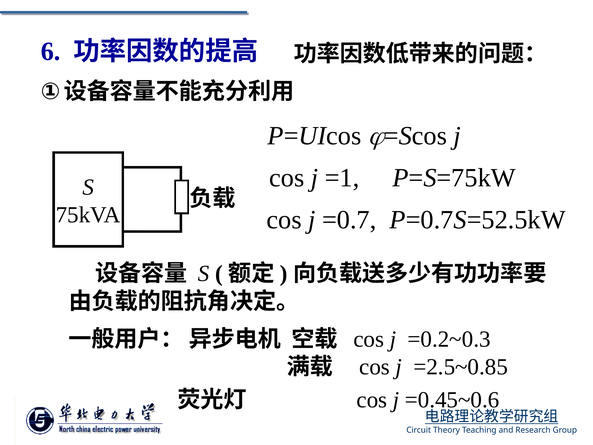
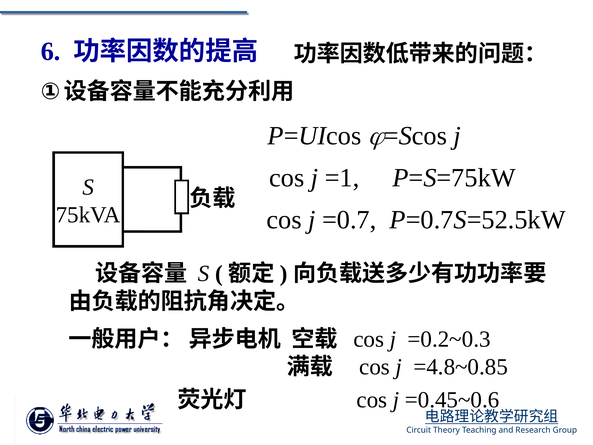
=2.5~0.85: =2.5~0.85 -> =4.8~0.85 (461, 367)
